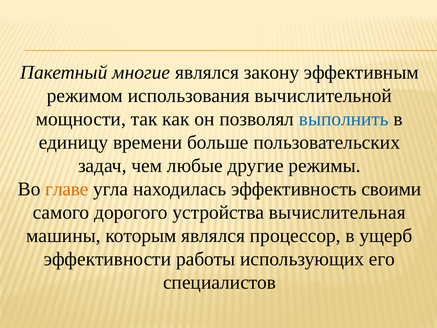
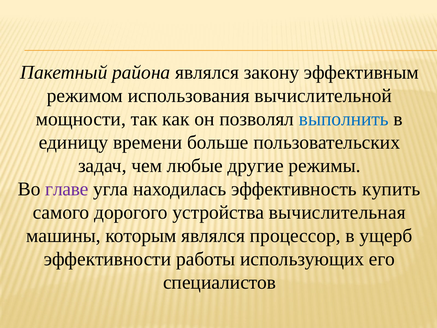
многие: многие -> района (141, 72)
главе colour: orange -> purple (67, 189)
своими: своими -> купить (391, 189)
